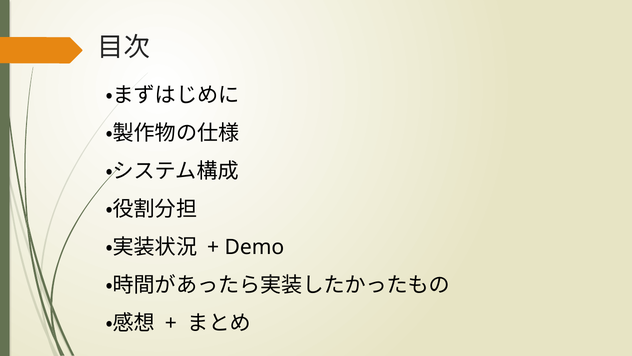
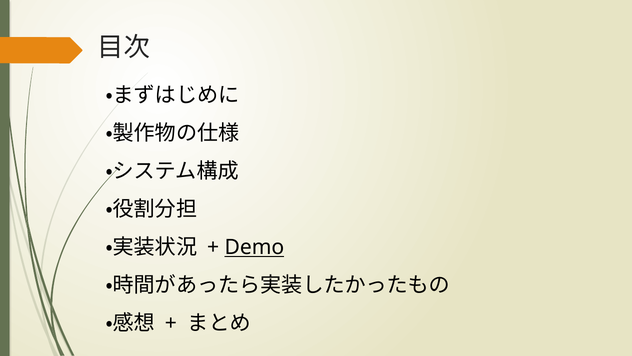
Demo underline: none -> present (254, 247)
